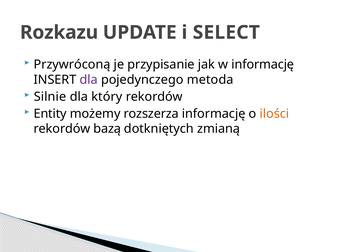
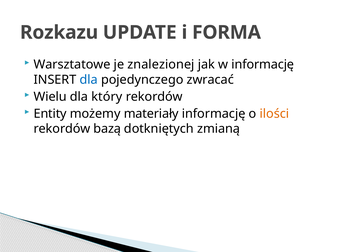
SELECT: SELECT -> FORMA (226, 33)
Przywróconą: Przywróconą -> Warsztatowe (72, 65)
przypisanie: przypisanie -> znalezionej (161, 65)
dla colour: purple -> blue (89, 80)
metoda: metoda -> zwracać (210, 80)
Silnie: Silnie -> Wielu (50, 97)
rozszerza: rozszerza -> materiały (151, 114)
